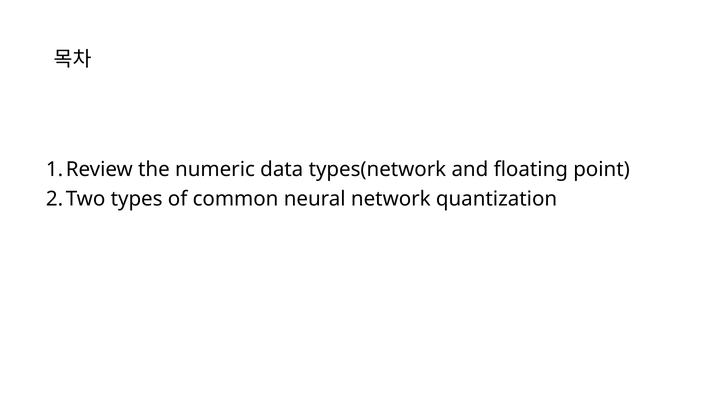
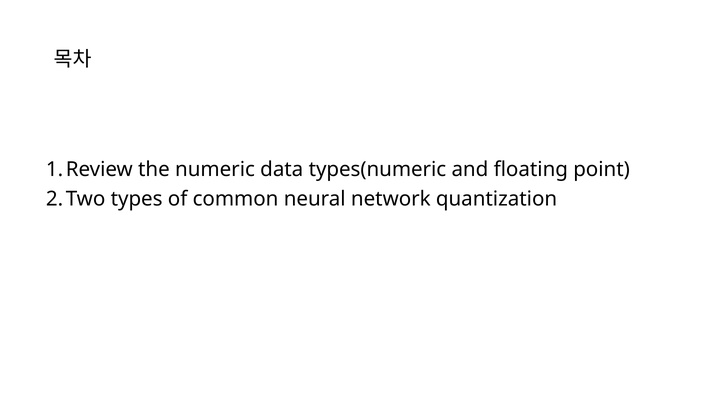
types(network: types(network -> types(numeric (377, 169)
